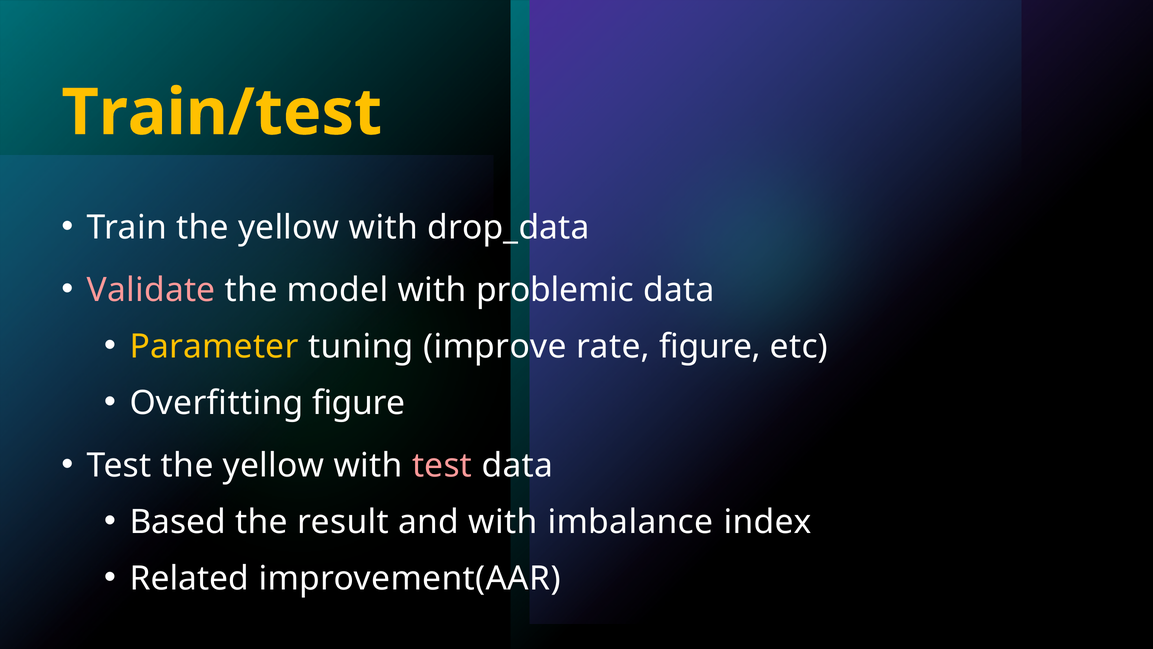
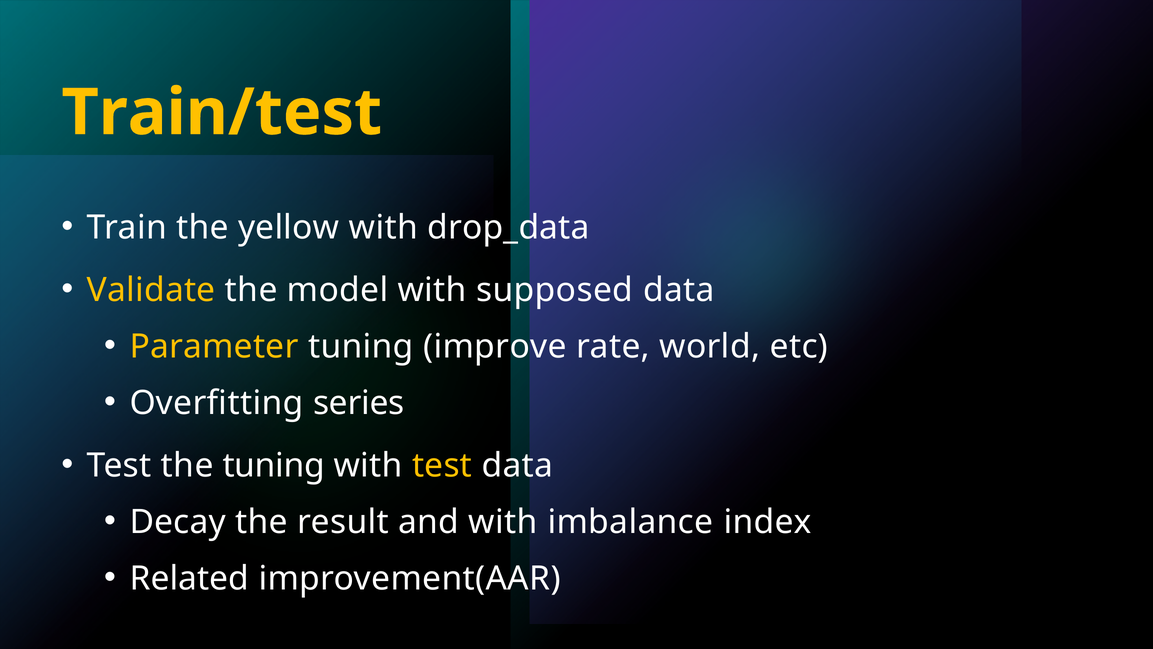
Validate colour: pink -> yellow (151, 290)
problemic: problemic -> supposed (555, 290)
rate figure: figure -> world (710, 346)
Overfitting figure: figure -> series (359, 403)
Test the yellow: yellow -> tuning (274, 465)
test colour: pink -> yellow (442, 465)
Based: Based -> Decay (178, 522)
